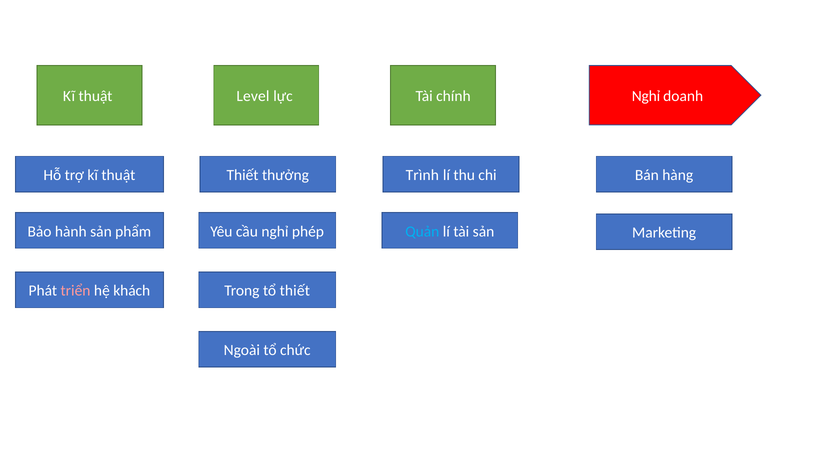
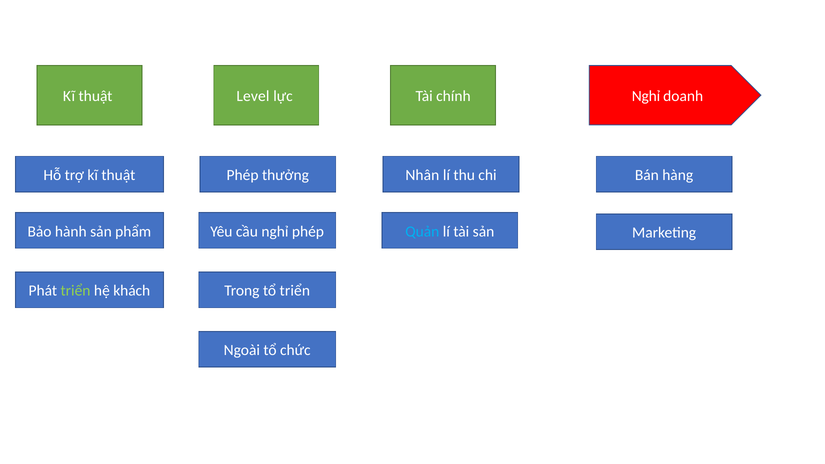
Thiết: Thiết -> Phép (243, 175)
Trình: Trình -> Nhân (422, 175)
triển colour: pink -> light green (76, 291)
tổ thiết: thiết -> triển (295, 291)
